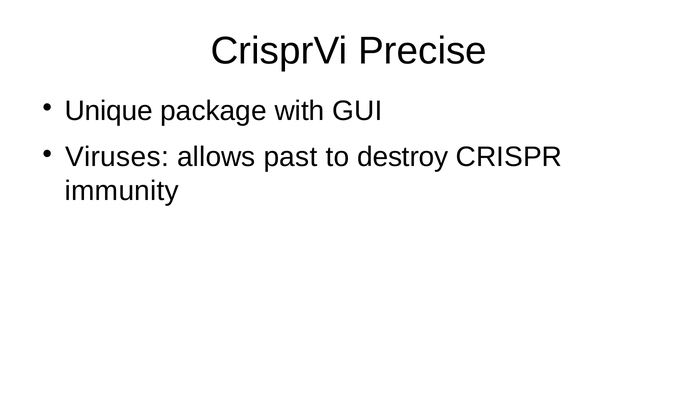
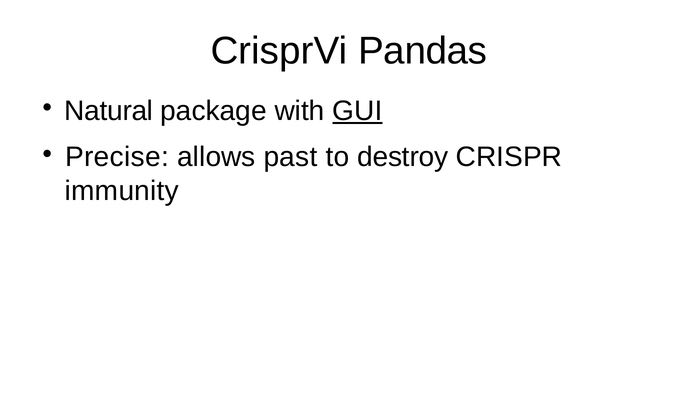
Precise: Precise -> Pandas (423, 51)
Unique: Unique -> Natural (109, 111)
GUI underline: none -> present (357, 111)
Viruses: Viruses -> Precise (117, 157)
